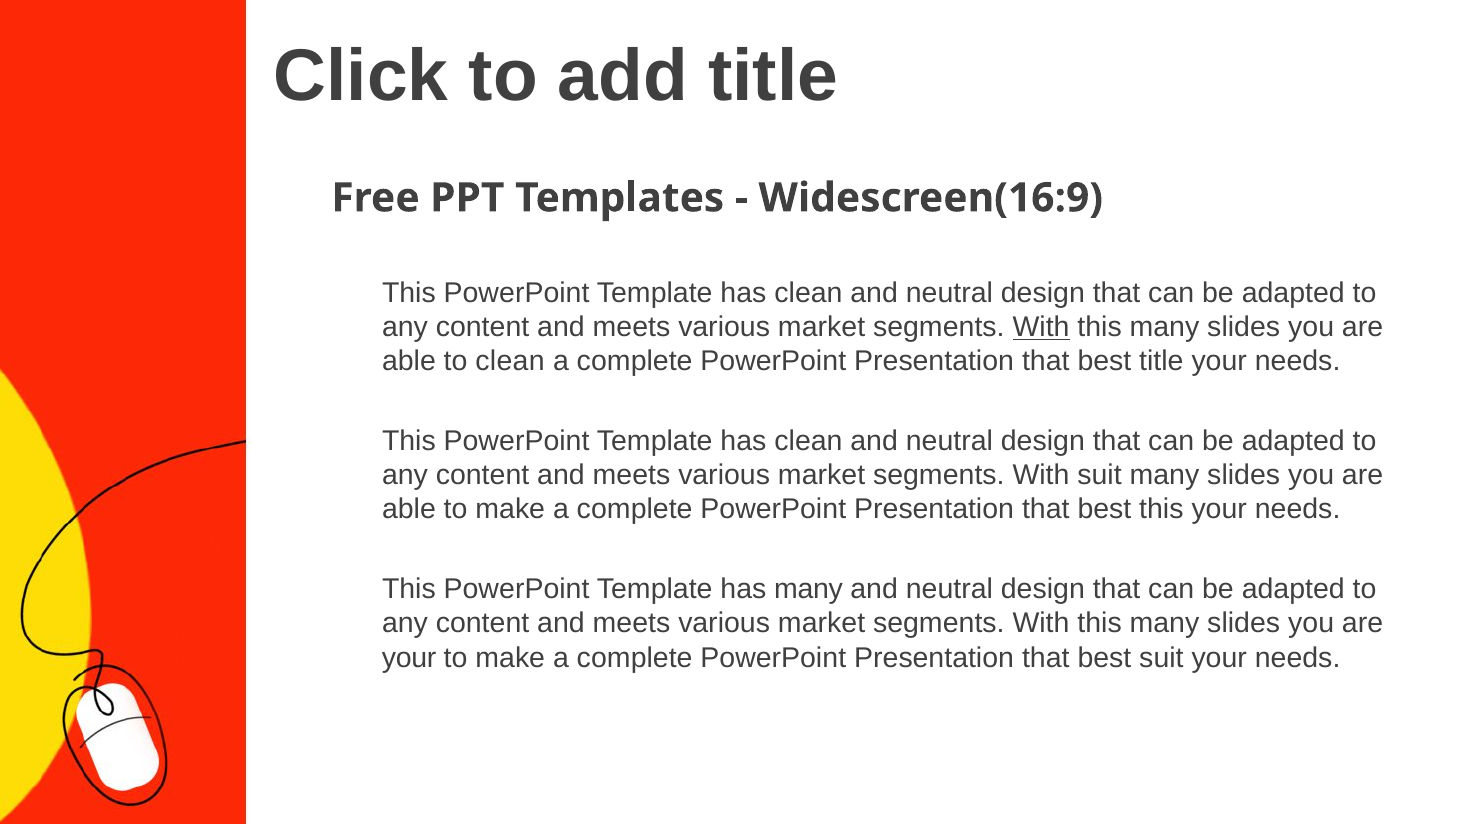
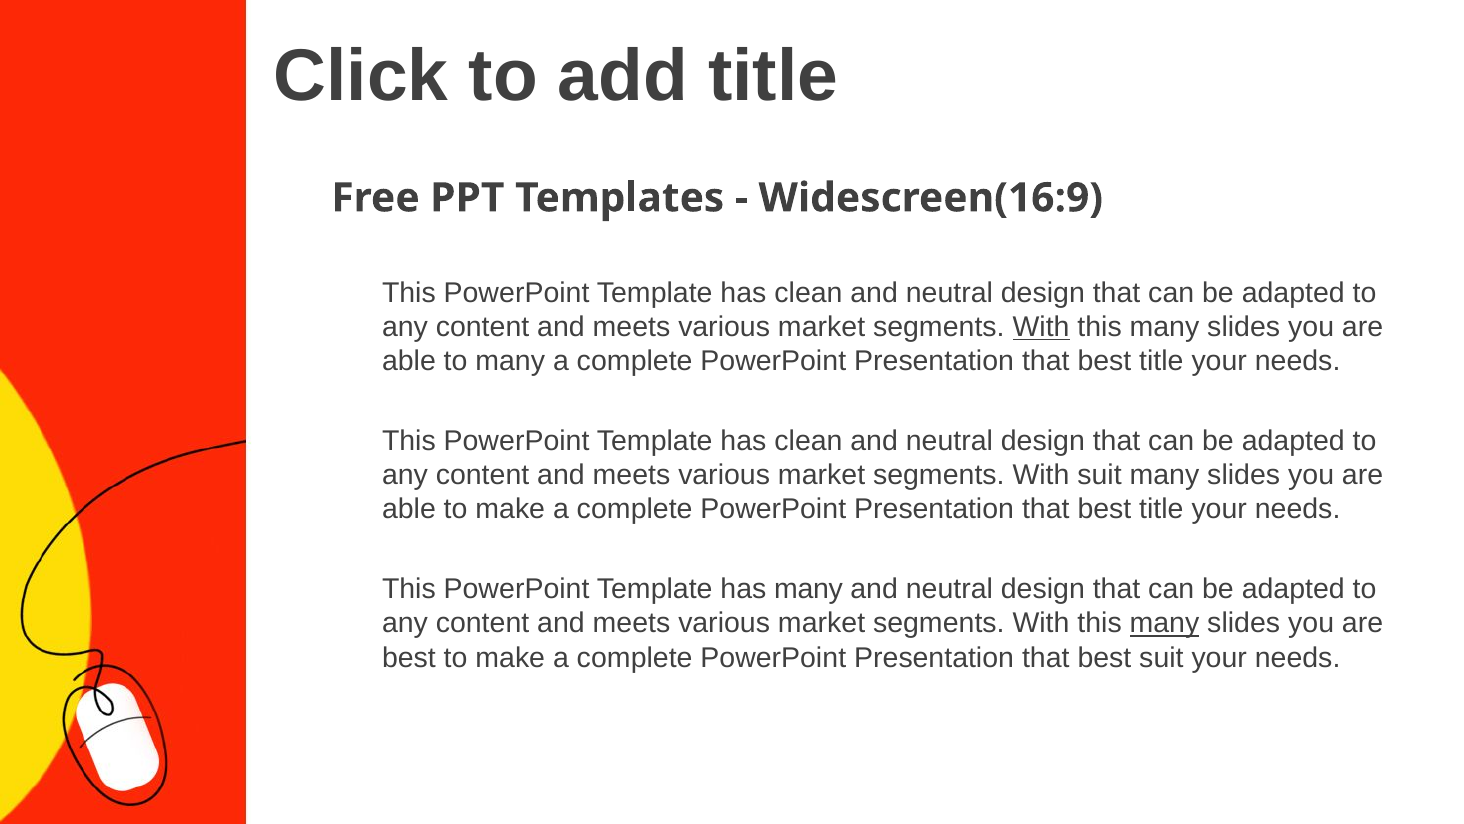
to clean: clean -> many (510, 361)
this: this -> title (1161, 509)
many underline: none -> present (1164, 623)
your: your -> best (409, 657)
